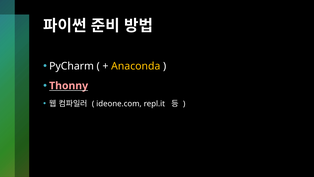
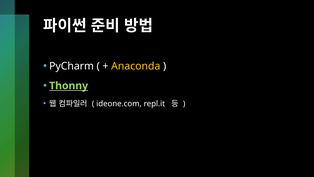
Thonny colour: pink -> light green (69, 86)
